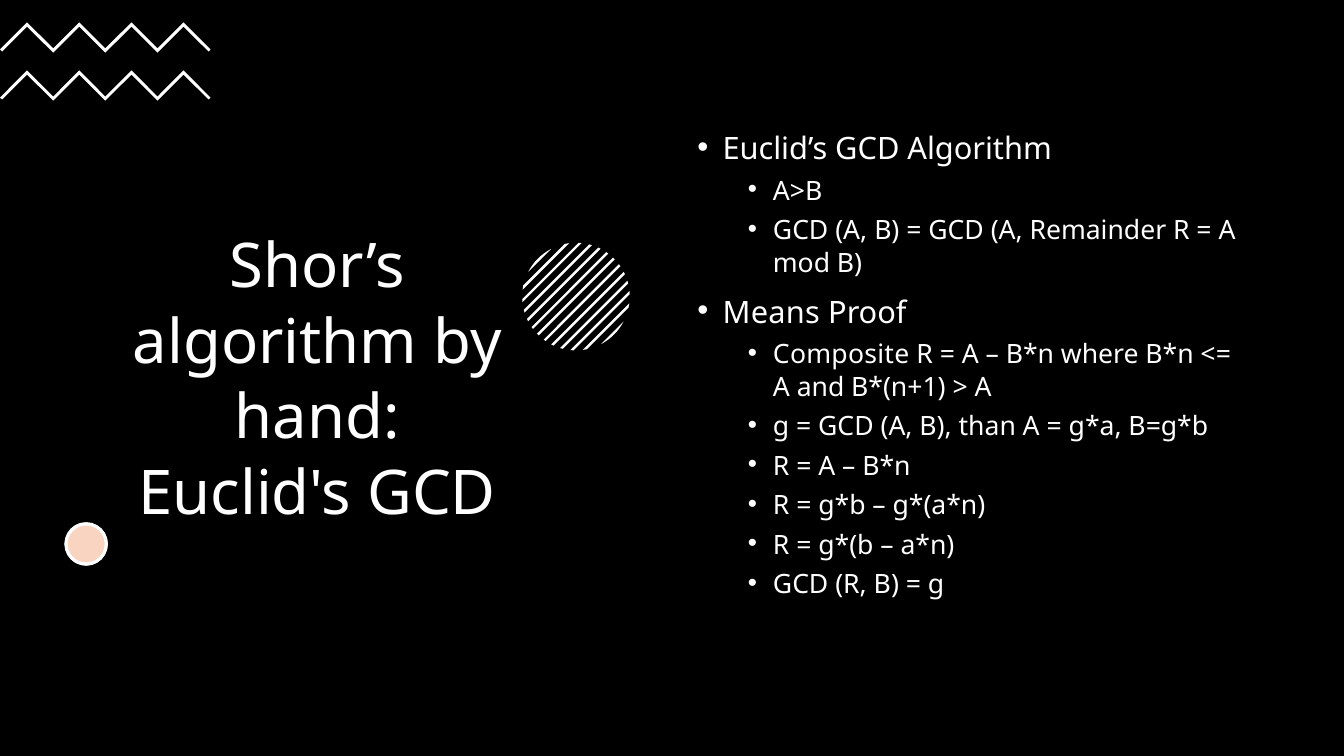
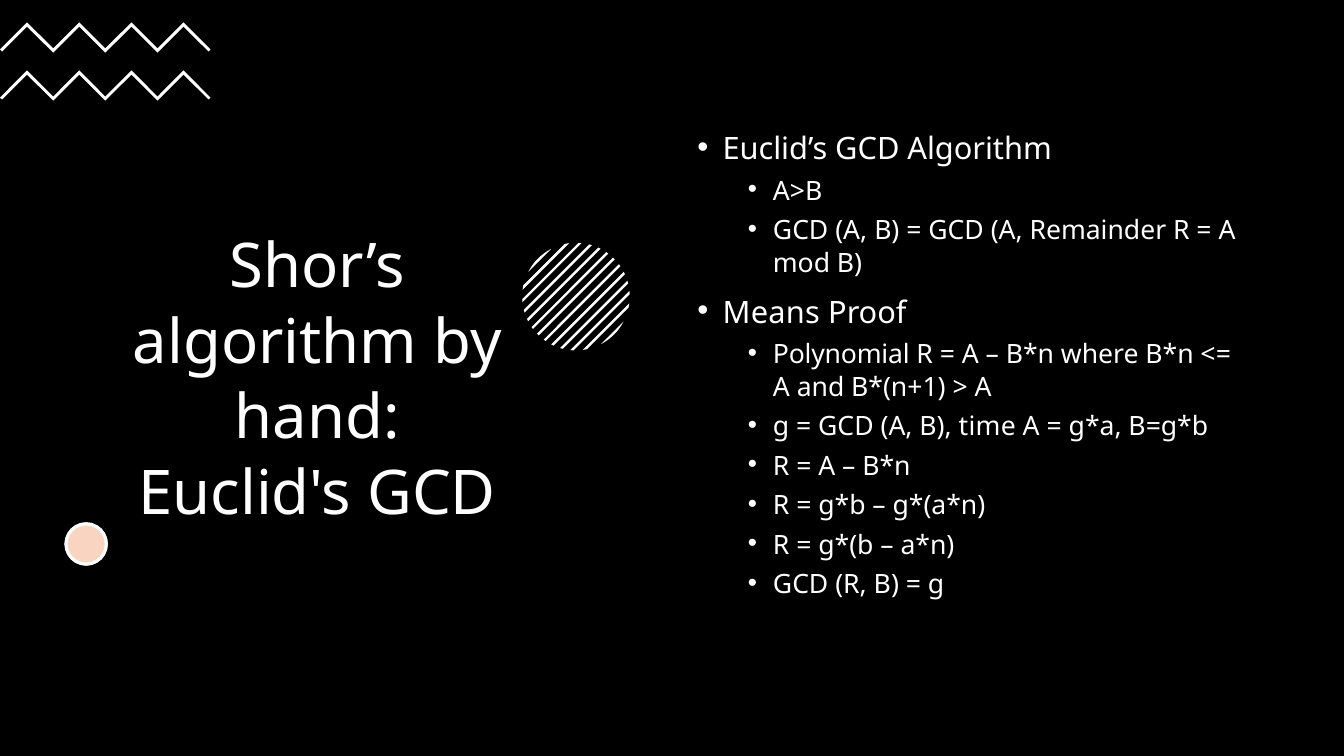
Composite: Composite -> Polynomial (841, 355)
than: than -> time (987, 427)
